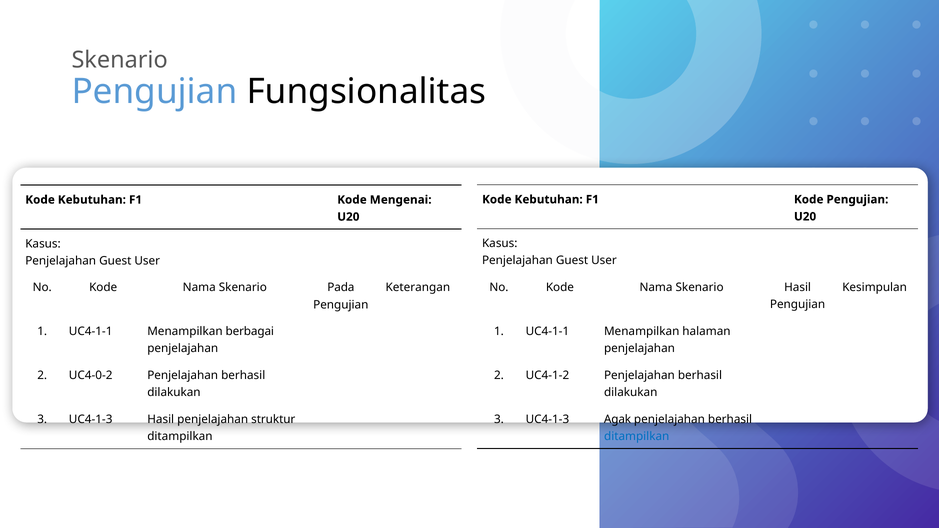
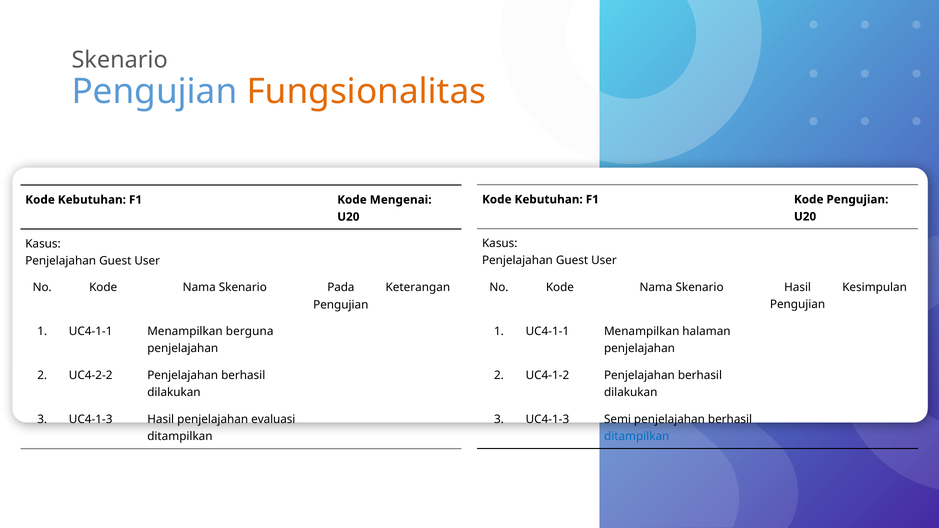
Fungsionalitas colour: black -> orange (366, 92)
berbagai: berbagai -> berguna (250, 332)
UC4-0-2: UC4-0-2 -> UC4-2-2 (91, 376)
Agak: Agak -> Semi (618, 419)
struktur: struktur -> evaluasi (273, 420)
